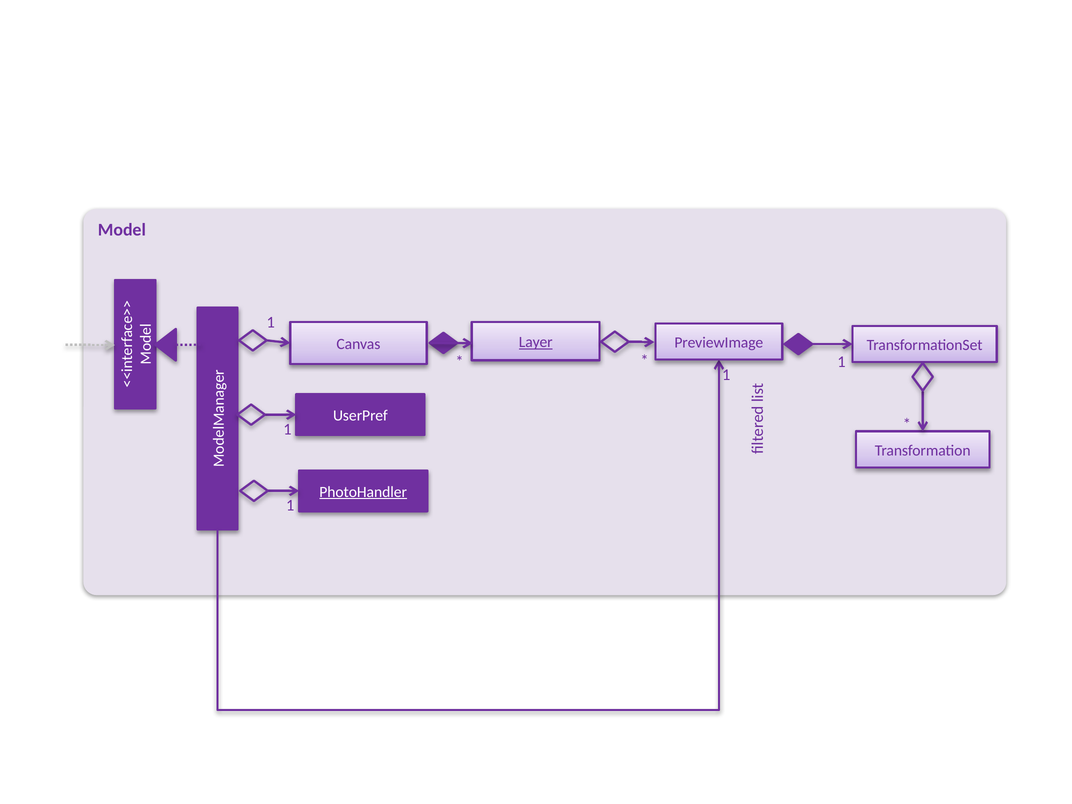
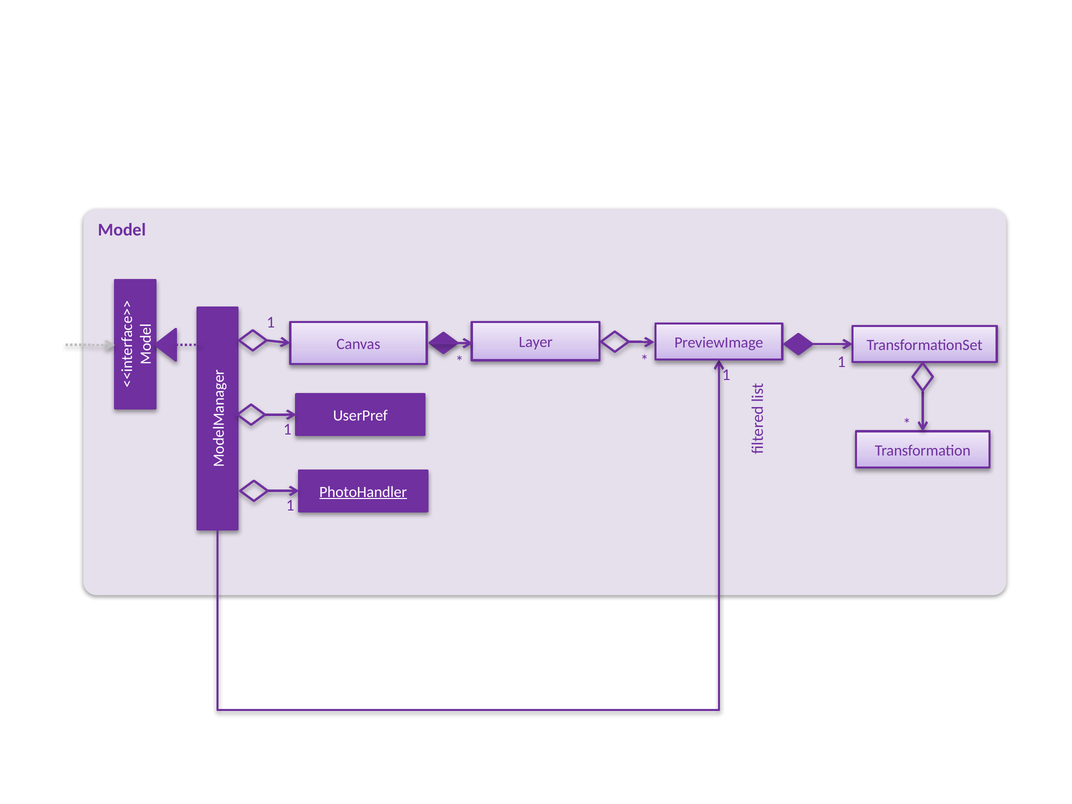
Layer underline: present -> none (536, 342)
